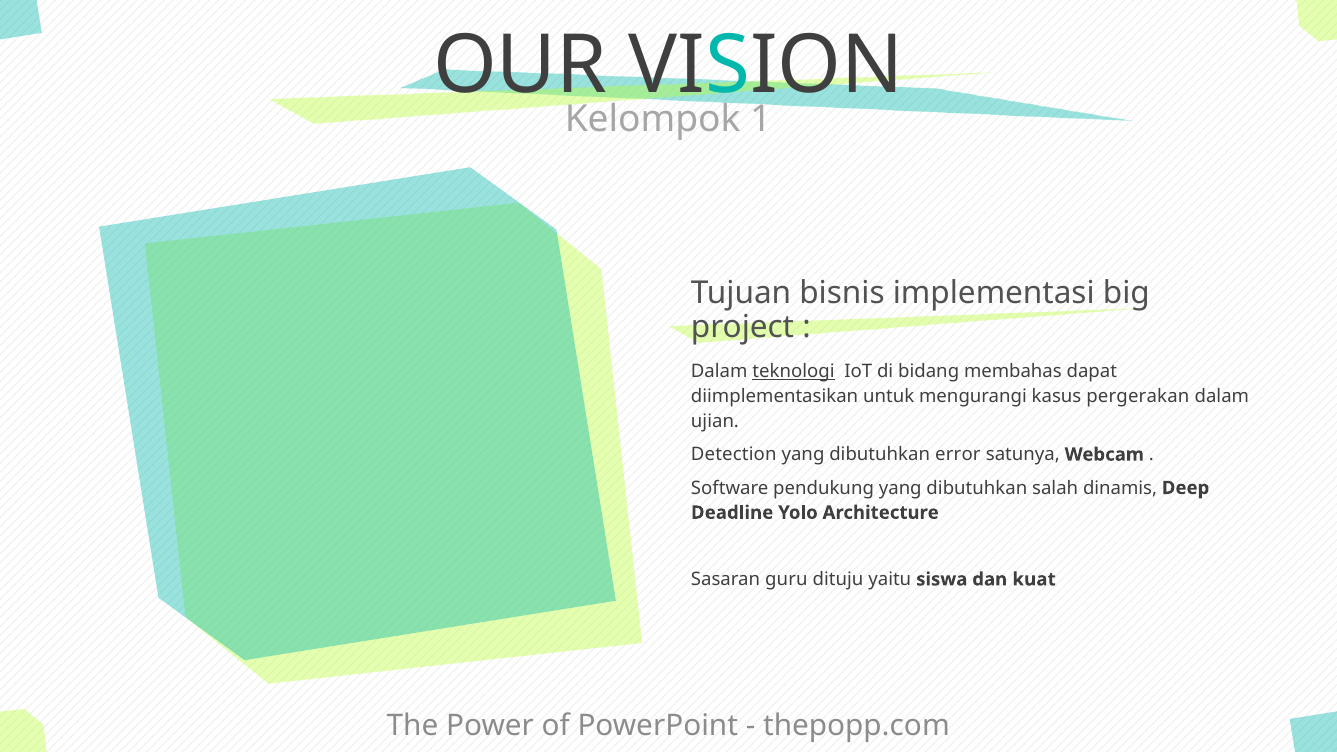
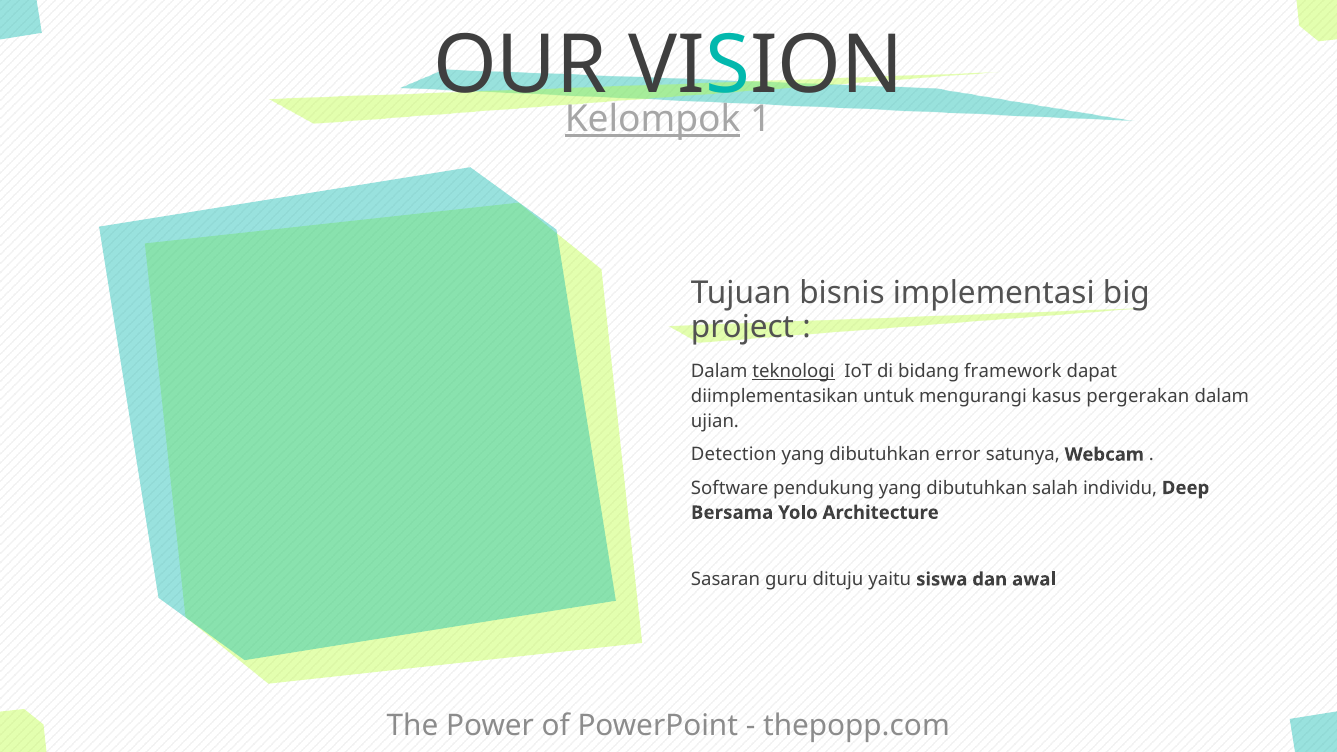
Kelompok underline: none -> present (653, 120)
membahas: membahas -> framework (1013, 372)
dinamis: dinamis -> individu (1120, 488)
Deadline: Deadline -> Bersama (732, 513)
kuat: kuat -> awal (1034, 579)
